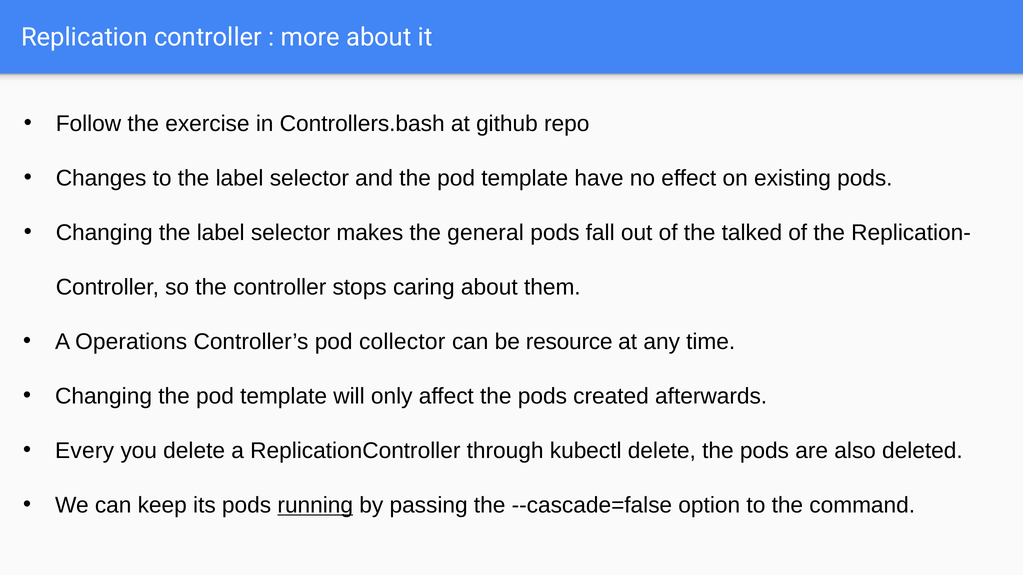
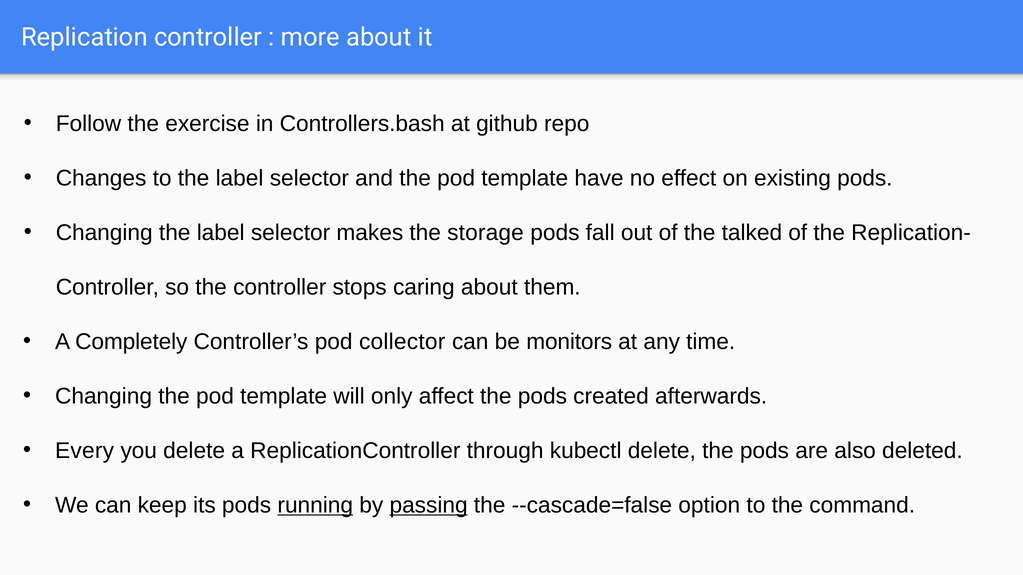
general: general -> storage (486, 233)
Operations: Operations -> Completely (131, 342)
resource: resource -> monitors (569, 342)
passing underline: none -> present (429, 506)
